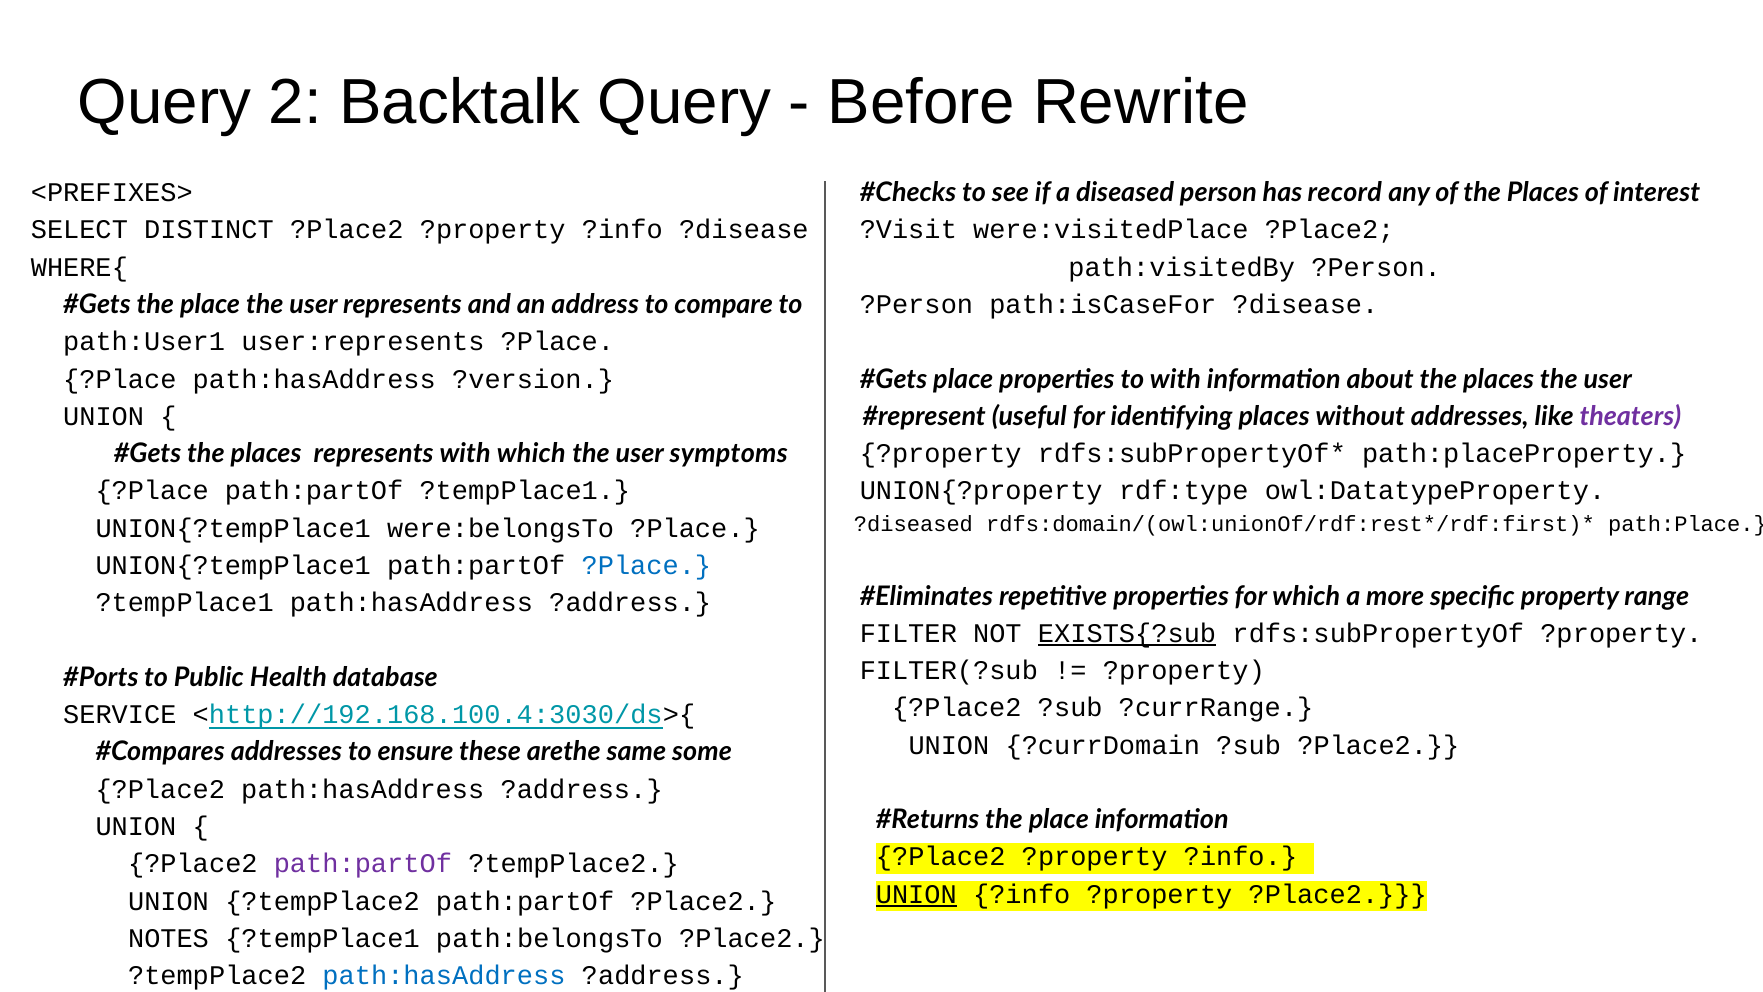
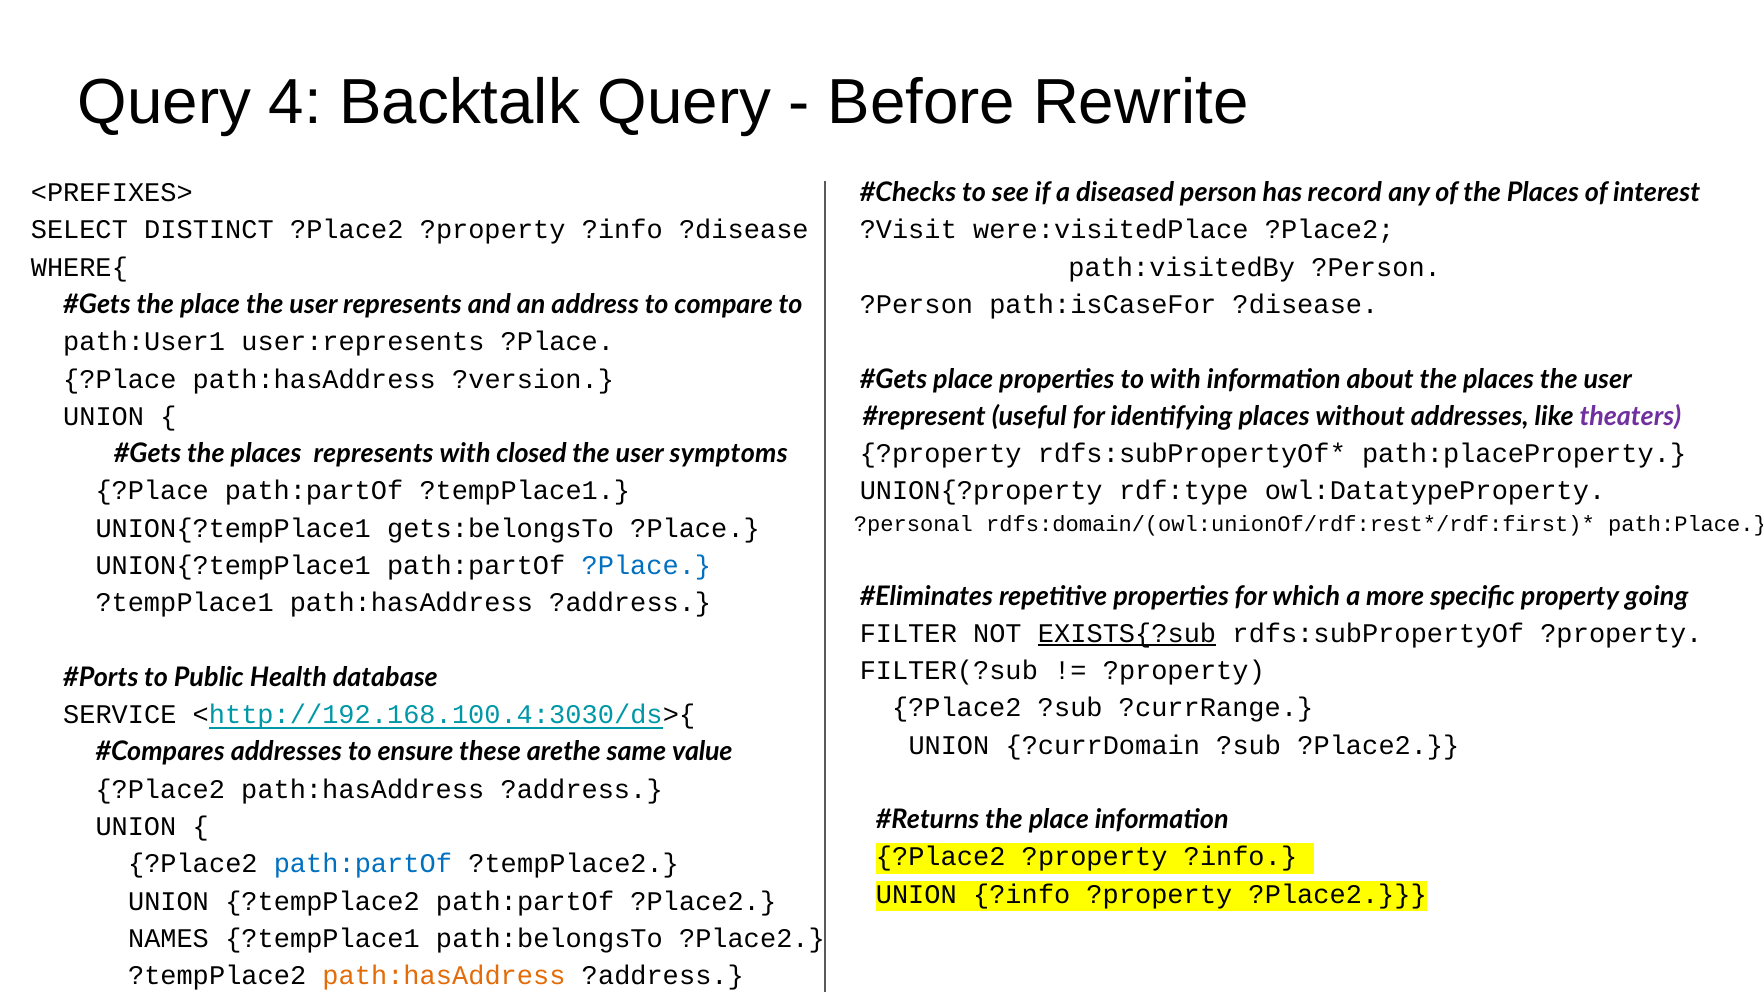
2: 2 -> 4 (295, 102)
with which: which -> closed (531, 454)
?diseased: ?diseased -> ?personal (913, 524)
were:belongsTo: were:belongsTo -> gets:belongsTo (500, 528)
range: range -> going (1657, 596)
some: some -> value (702, 752)
path:partOf colour: purple -> blue (363, 864)
UNION underline: present -> none (916, 894)
NOTES: NOTES -> NAMES (169, 938)
path:hasAddress colour: blue -> orange (444, 975)
